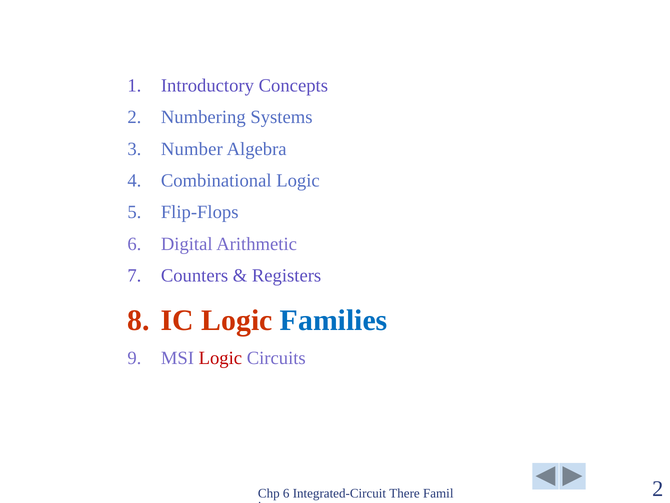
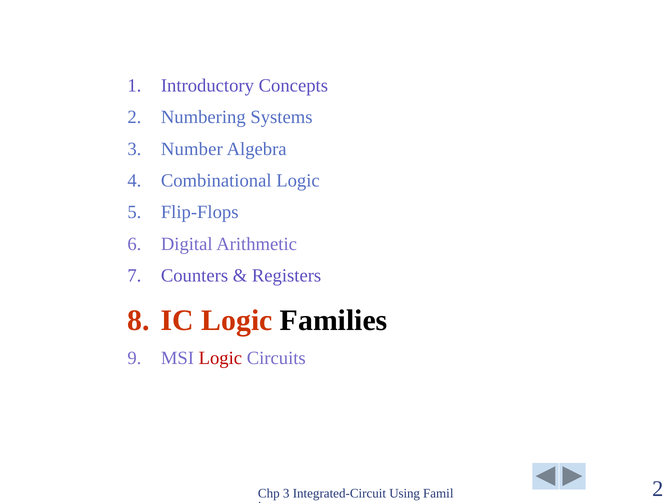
Families colour: blue -> black (334, 320)
Chp 6: 6 -> 3 (286, 493)
There: There -> Using (405, 493)
